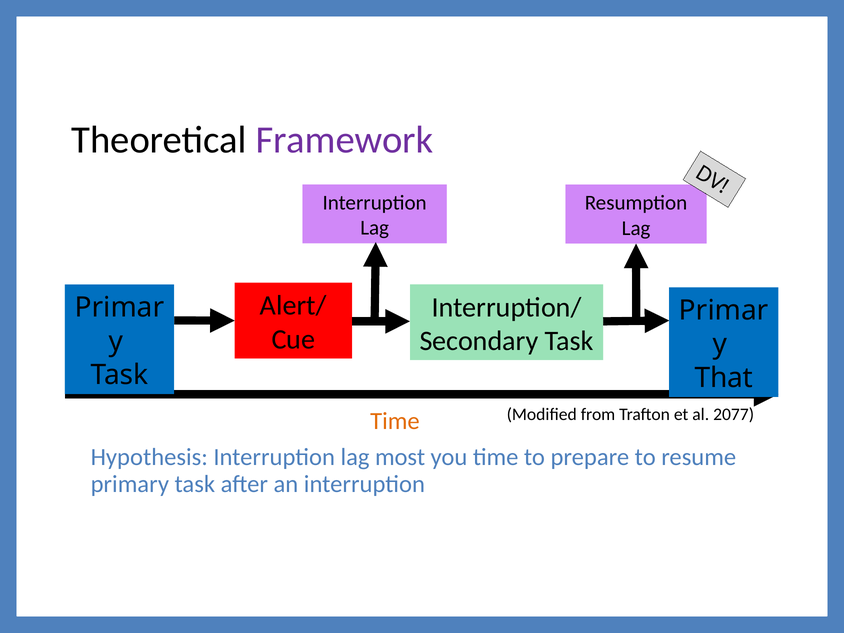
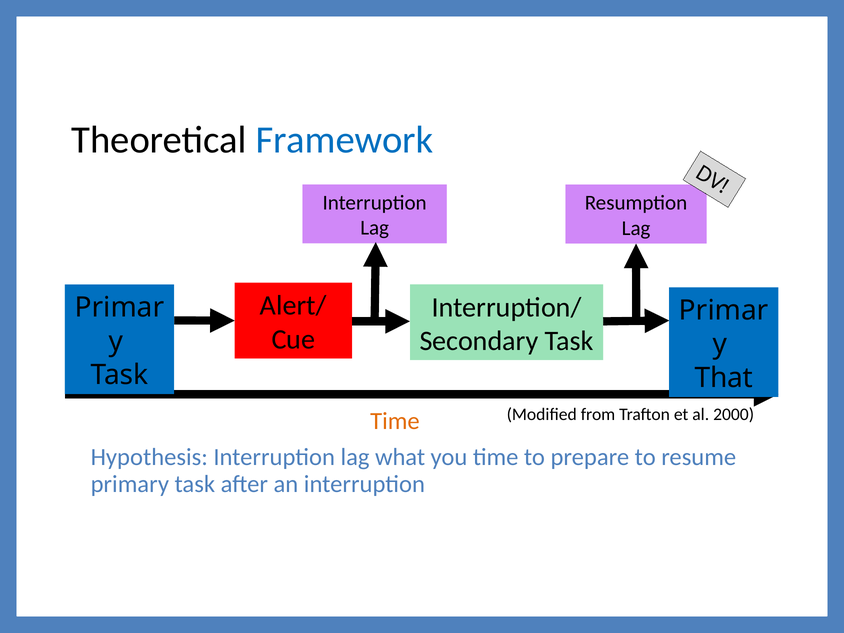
Framework colour: purple -> blue (344, 140)
2077: 2077 -> 2000 (734, 414)
most: most -> what (400, 457)
